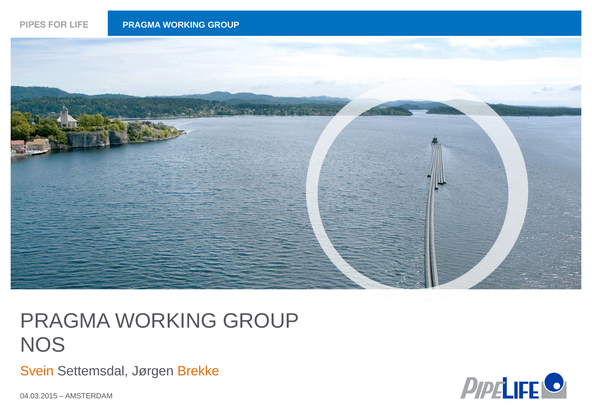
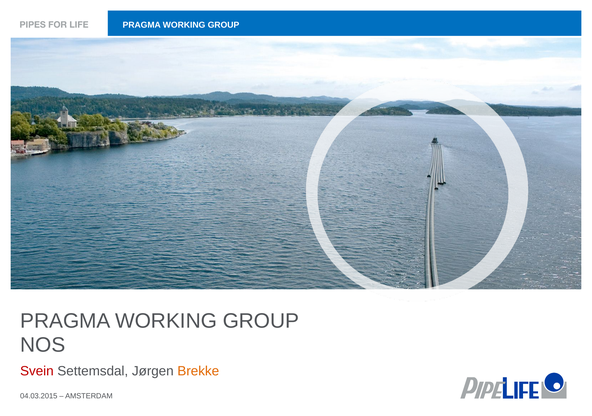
Svein colour: orange -> red (37, 371)
